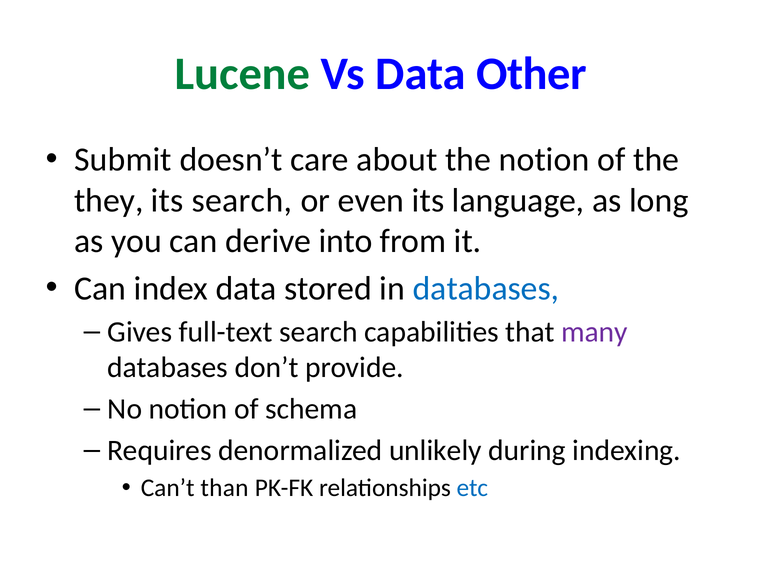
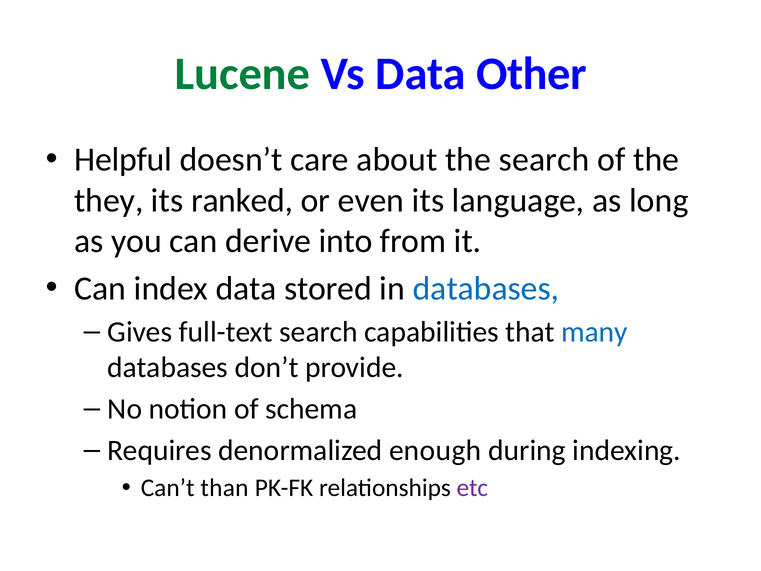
Submit: Submit -> Helpful (123, 160)
the notion: notion -> search (544, 160)
its search: search -> ranked (242, 200)
many colour: purple -> blue (594, 332)
unlikely: unlikely -> enough (435, 450)
etc colour: blue -> purple (472, 488)
